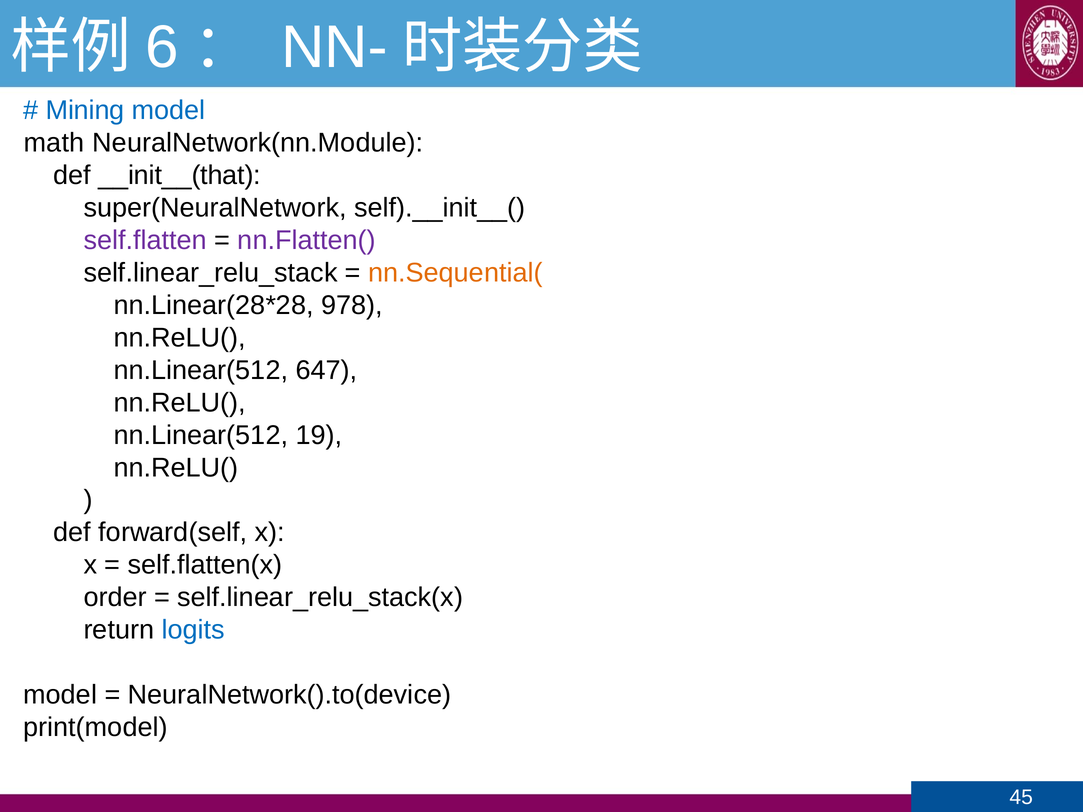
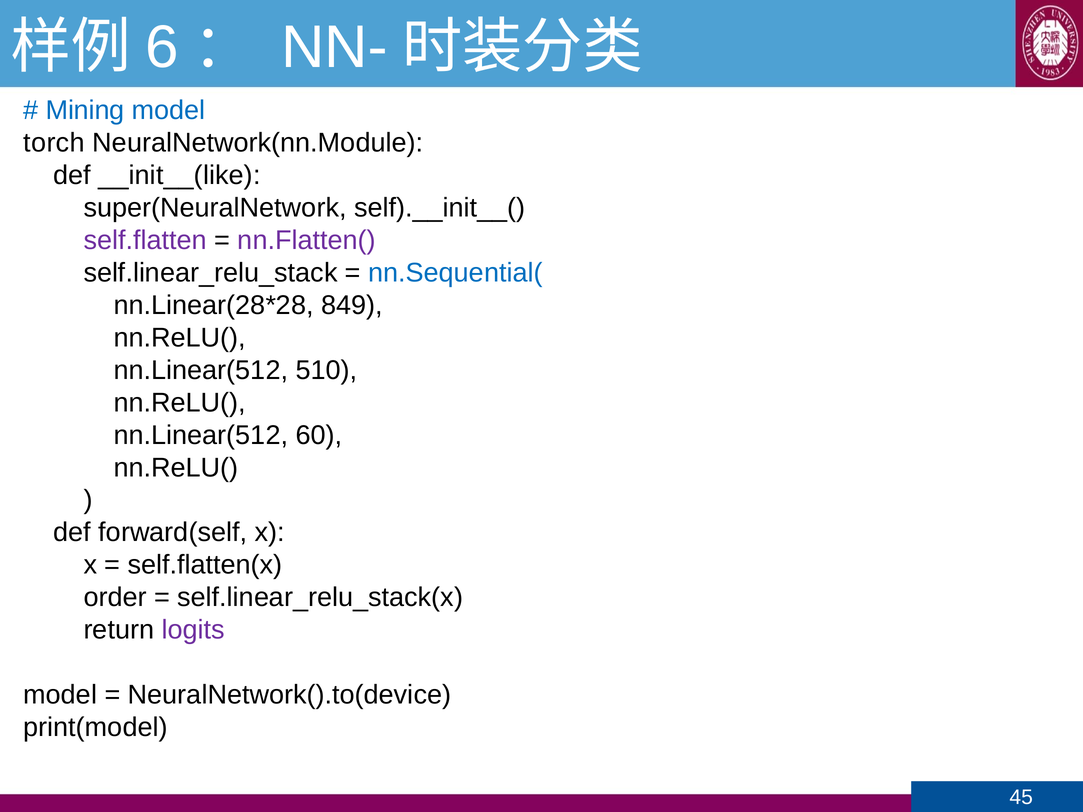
math: math -> torch (54, 143)
__init__(that: __init__(that -> __init__(like (180, 175)
nn.Sequential( colour: orange -> blue (455, 273)
978: 978 -> 849 (352, 305)
647: 647 -> 510 (326, 370)
19: 19 -> 60 (319, 435)
logits colour: blue -> purple (193, 630)
